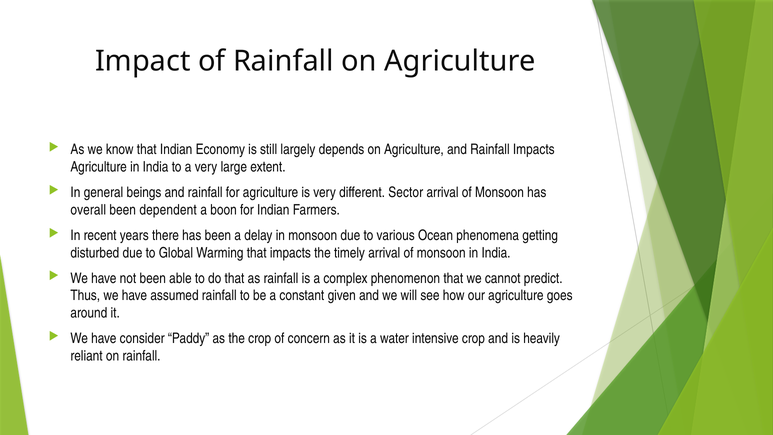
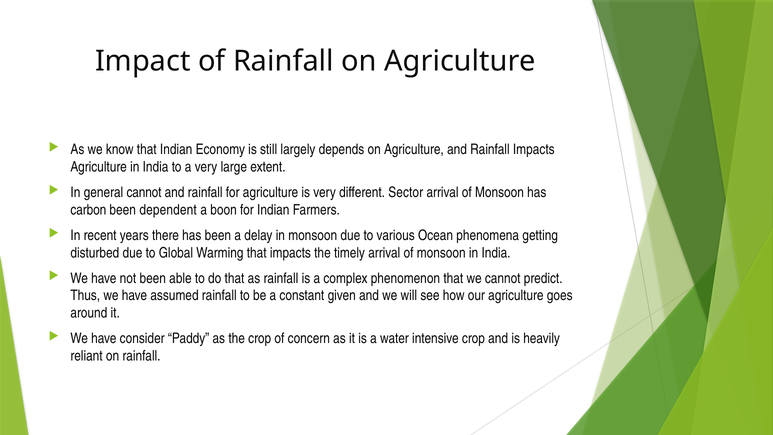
general beings: beings -> cannot (144, 192)
overall: overall -> carbon (88, 210)
